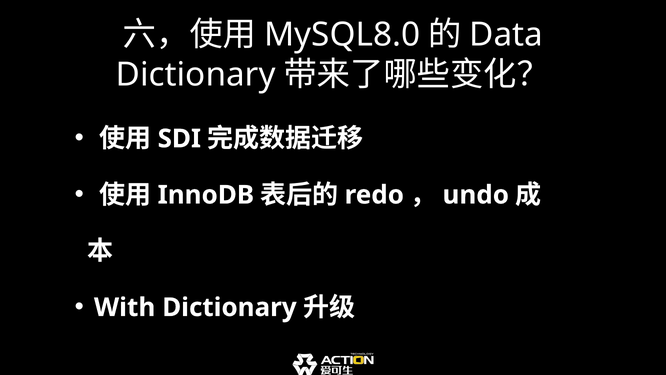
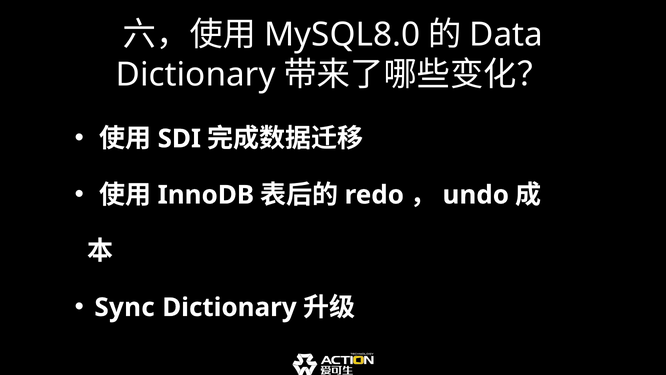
With: With -> Sync (125, 307)
